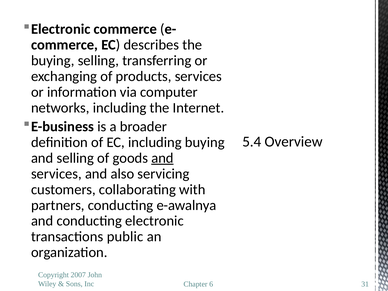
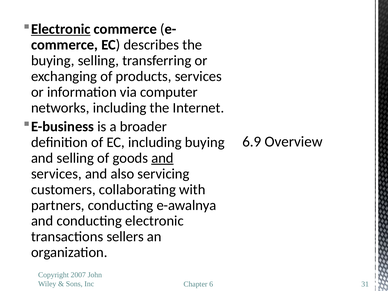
Electronic underline: none -> present (61, 29)
5.4: 5.4 -> 6.9 (252, 142)
public: public -> sellers (125, 237)
